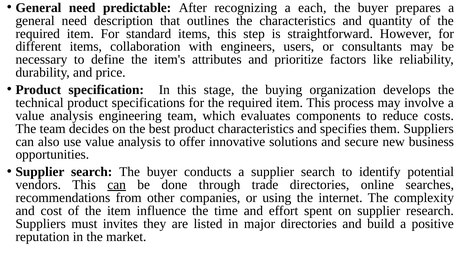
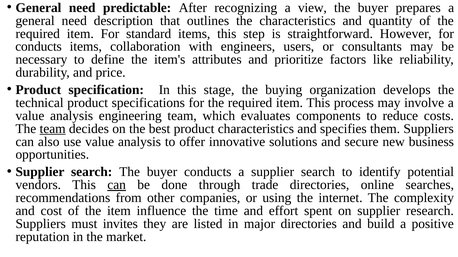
each: each -> view (312, 8)
different: different -> conducts (39, 47)
team underline: none -> present (53, 129)
